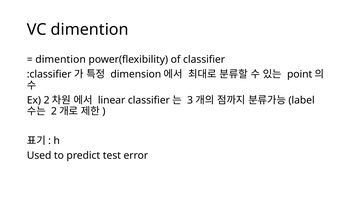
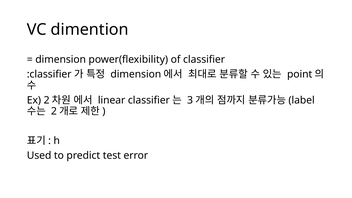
dimention: dimention -> dimension (61, 60)
